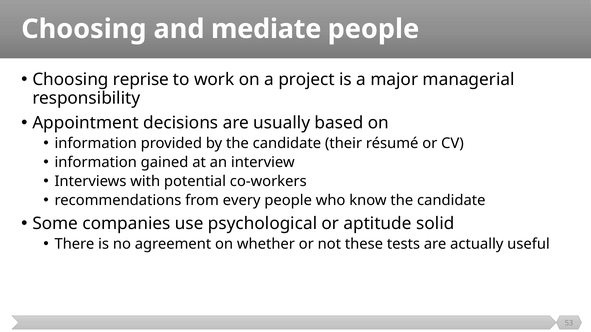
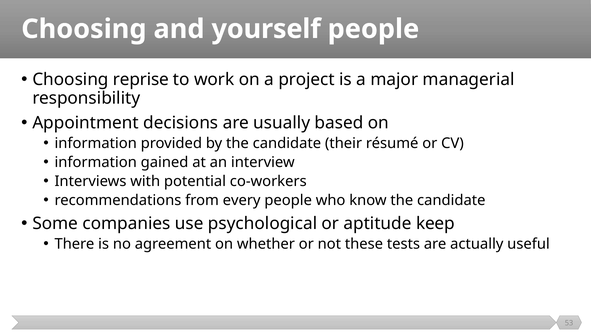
mediate: mediate -> yourself (266, 29)
solid: solid -> keep (435, 224)
